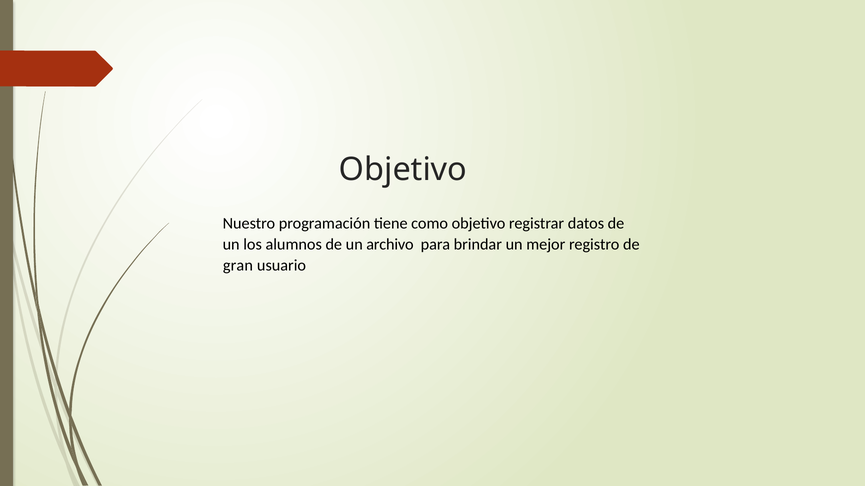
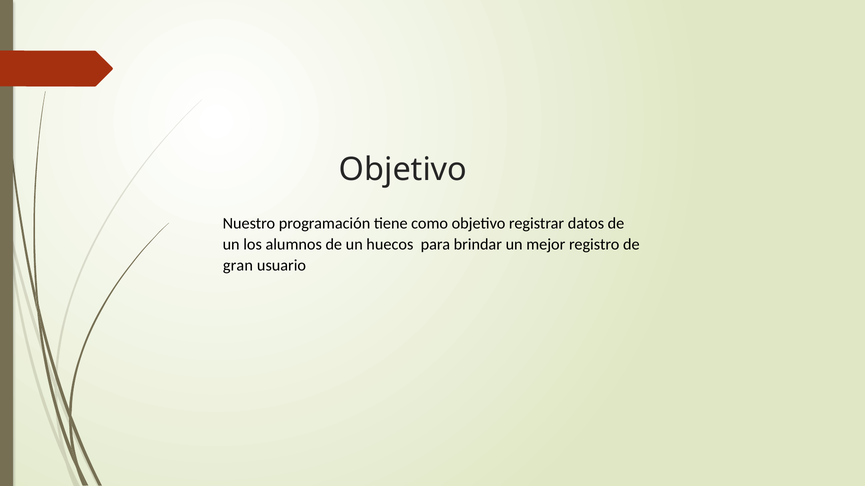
archivo: archivo -> huecos (390, 245)
